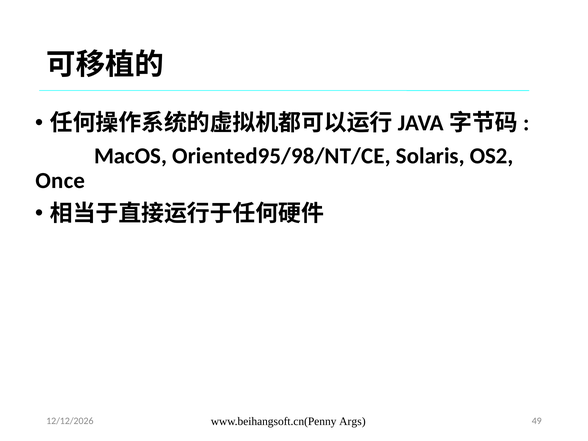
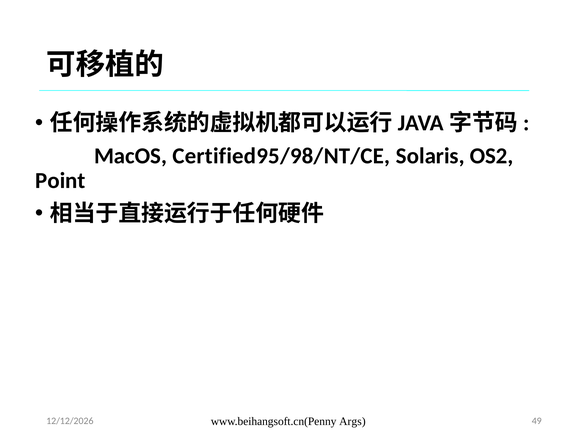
Oriented95/98/NT/CE: Oriented95/98/NT/CE -> Certified95/98/NT/CE (281, 156)
Once: Once -> Point (60, 181)
